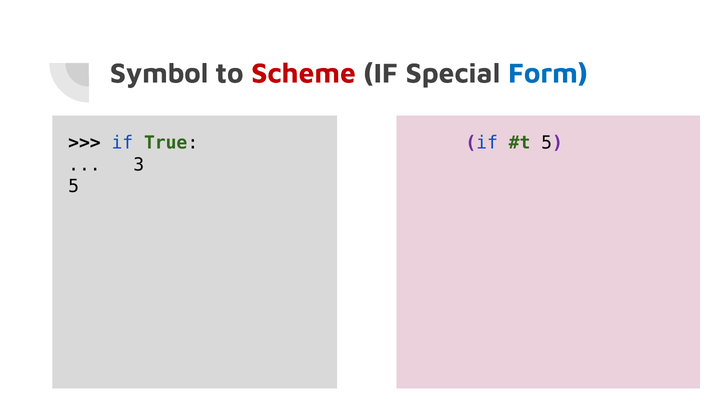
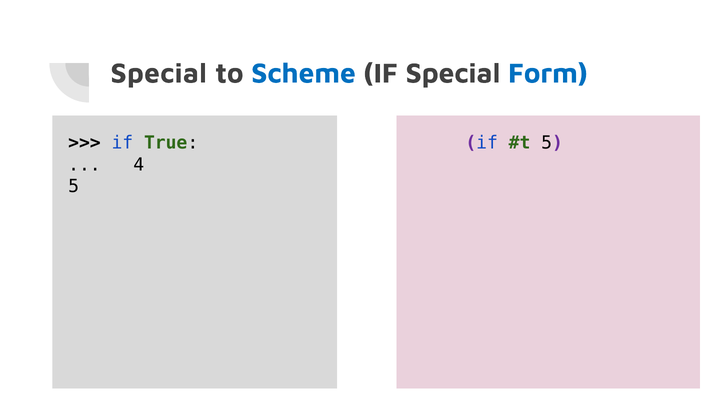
Symbol: Symbol -> Special (159, 73)
Scheme colour: red -> blue (304, 73)
3: 3 -> 4 (139, 165)
